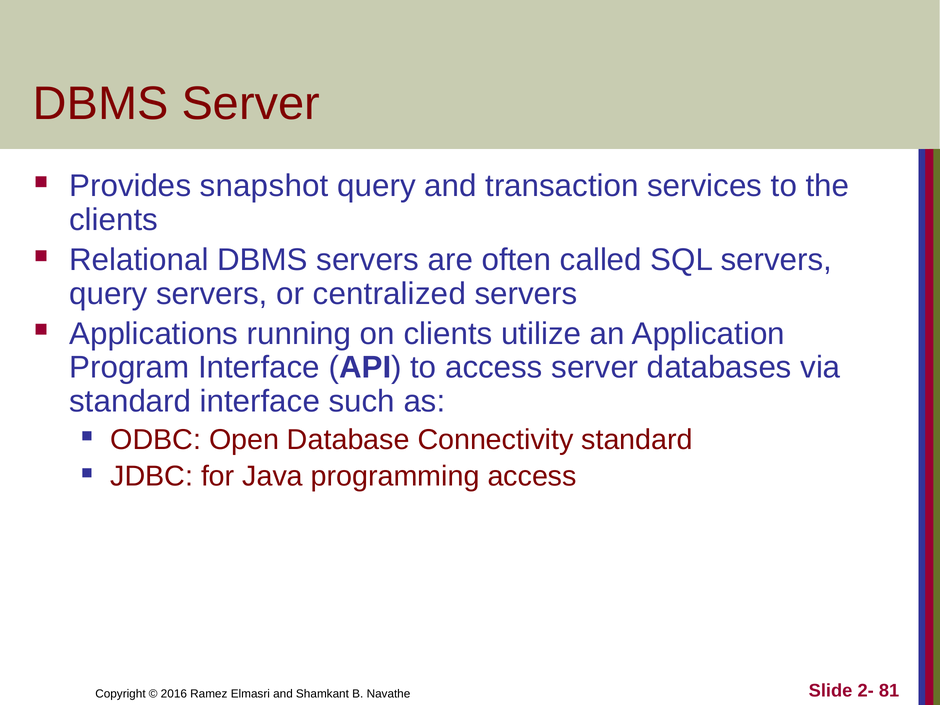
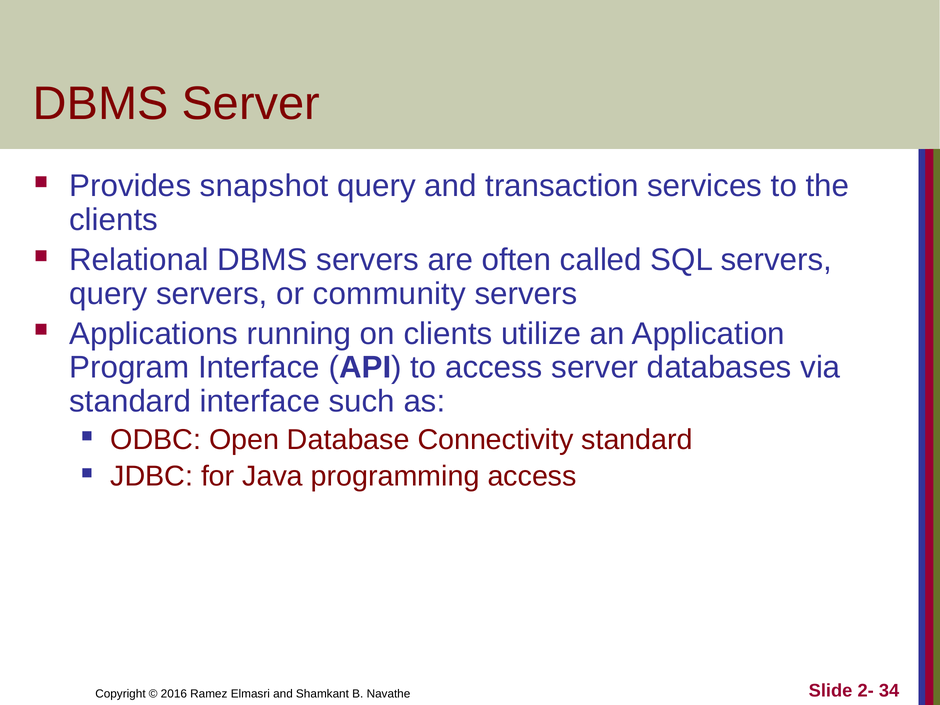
centralized: centralized -> community (389, 294)
81: 81 -> 34 (889, 691)
